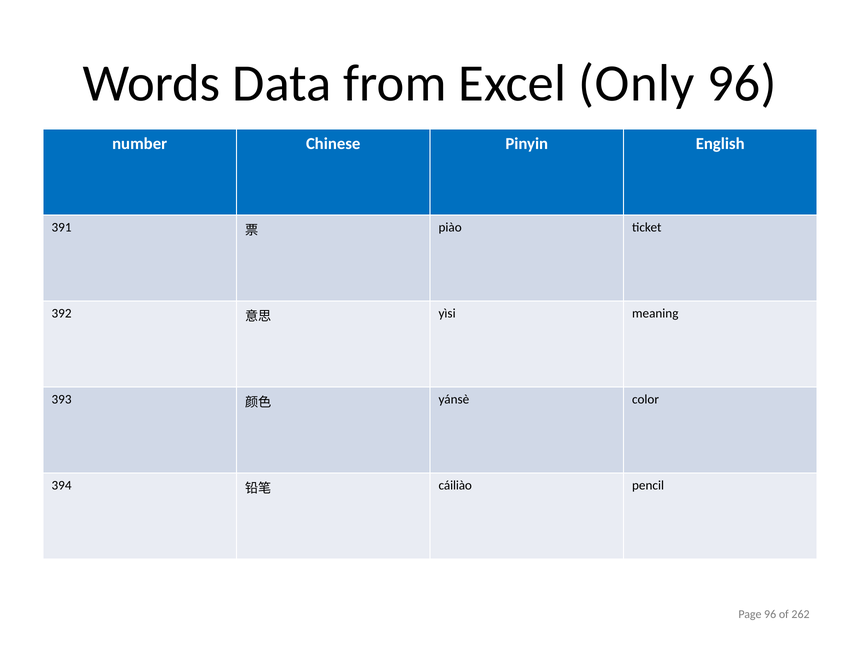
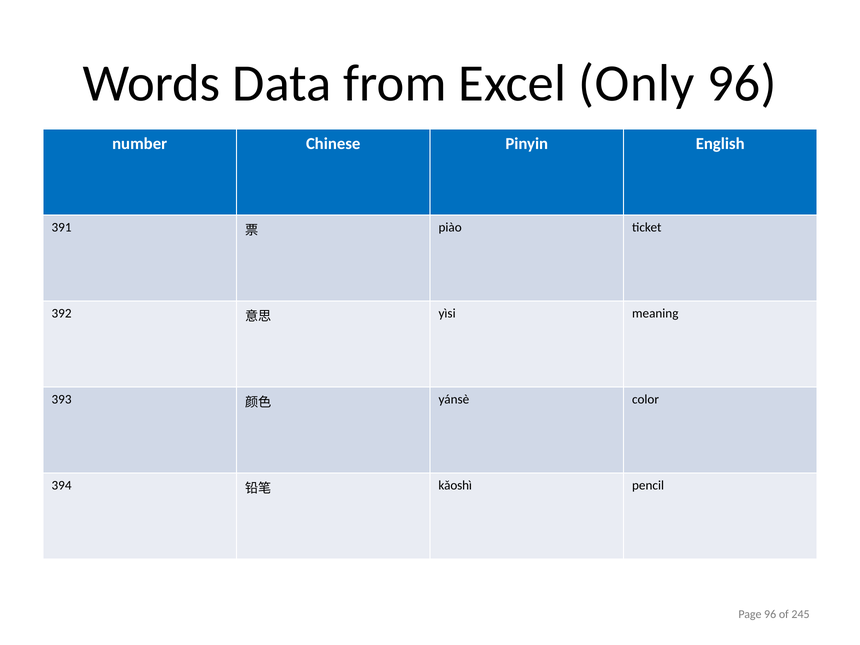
cáiliào: cáiliào -> kǎoshì (455, 486)
262: 262 -> 245 (801, 614)
